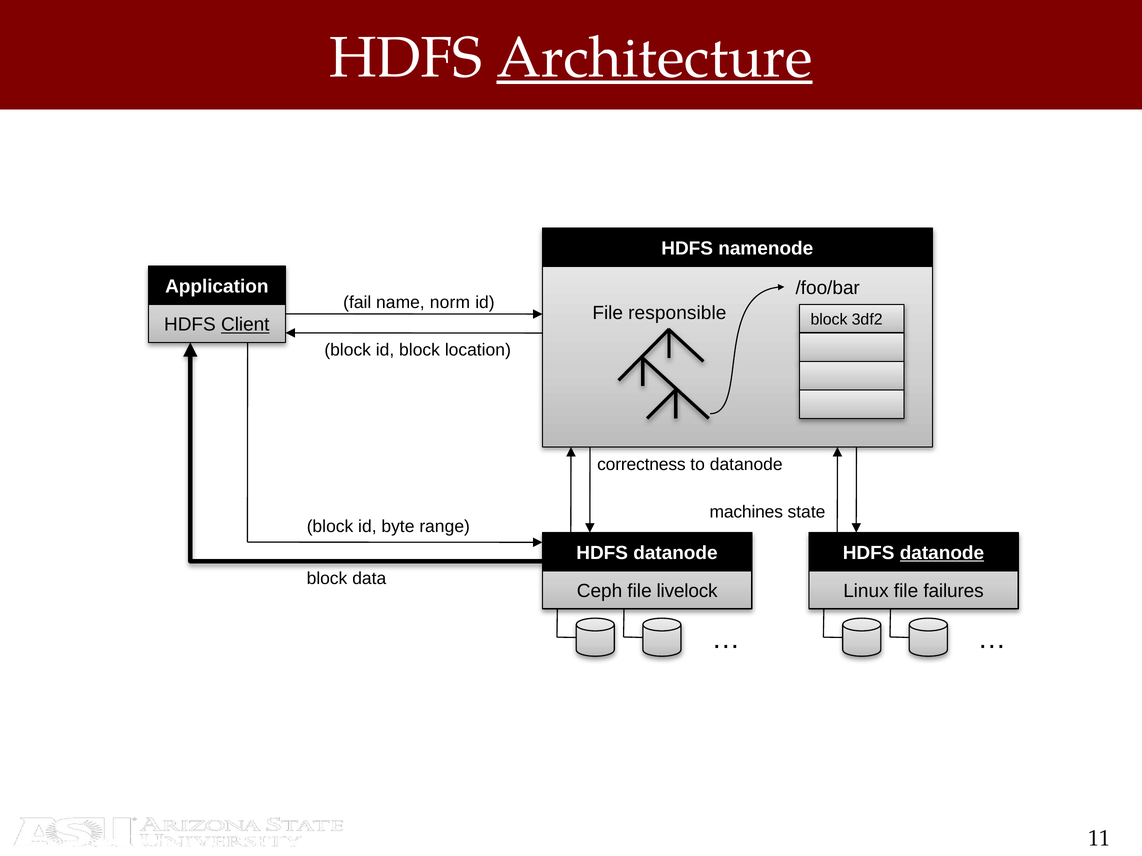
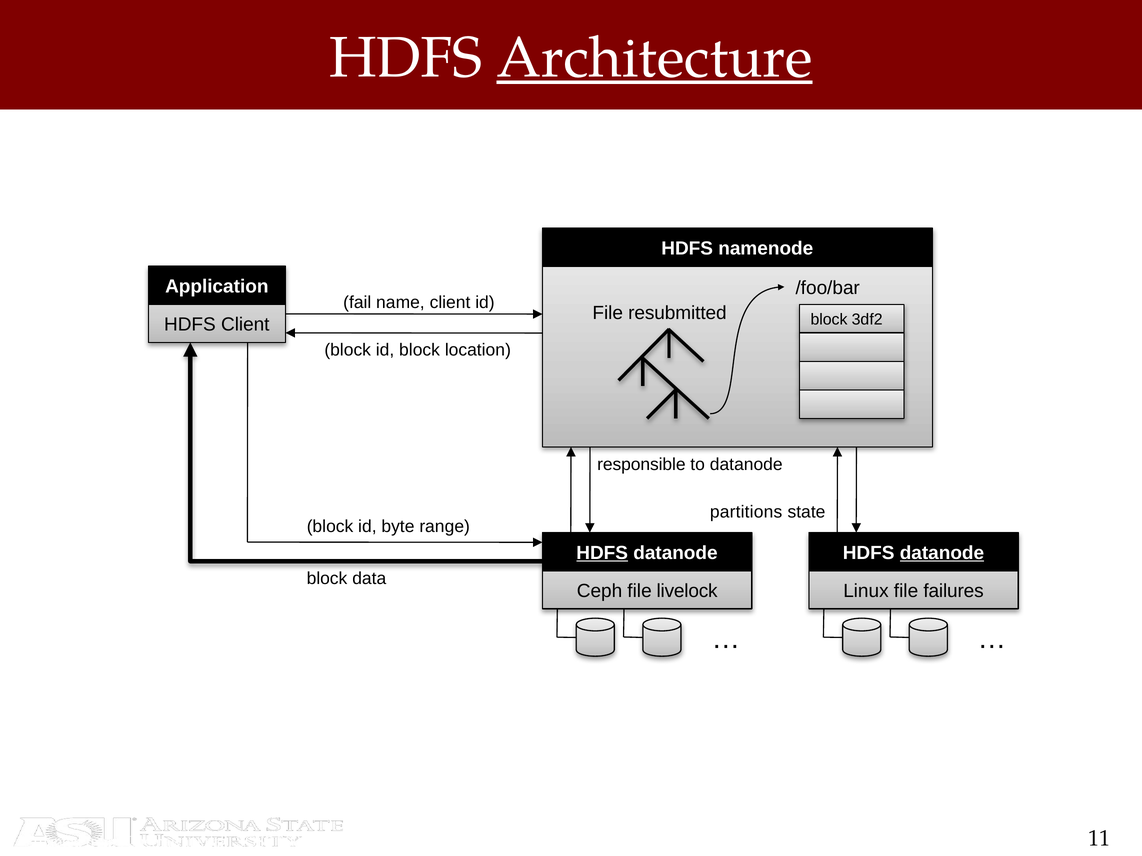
name norm: norm -> client (450, 303)
responsible: responsible -> resubmitted (677, 313)
Client underline: present -> none (245, 325)
correctness: correctness -> responsible (641, 465)
machines: machines -> partitions (746, 512)
HDFS underline: none -> present (602, 553)
